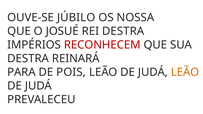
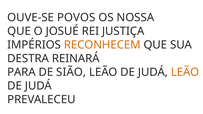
JÚBILO: JÚBILO -> POVOS (76, 18)
REI DESTRA: DESTRA -> JUSTIÇA (123, 31)
RECONHECEM colour: red -> orange (102, 45)
POIS: POIS -> SIÃO (71, 72)
